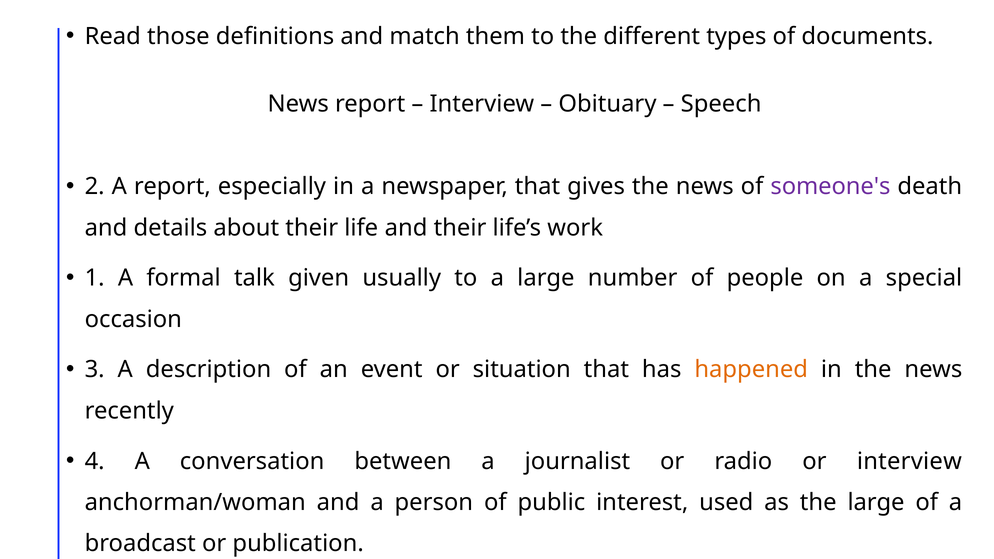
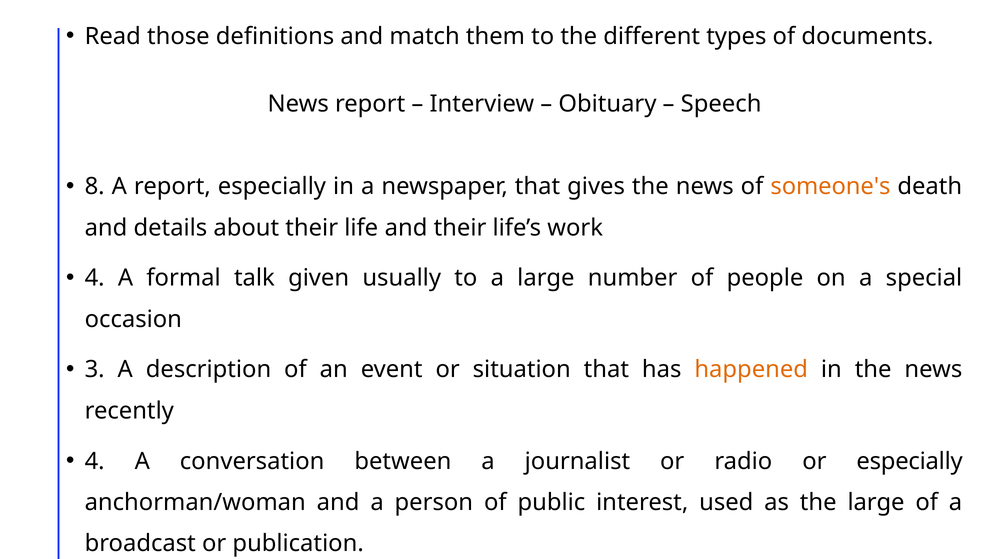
2: 2 -> 8 (95, 187)
someone's colour: purple -> orange (830, 187)
1: 1 -> 4 (95, 278)
or interview: interview -> especially (910, 461)
